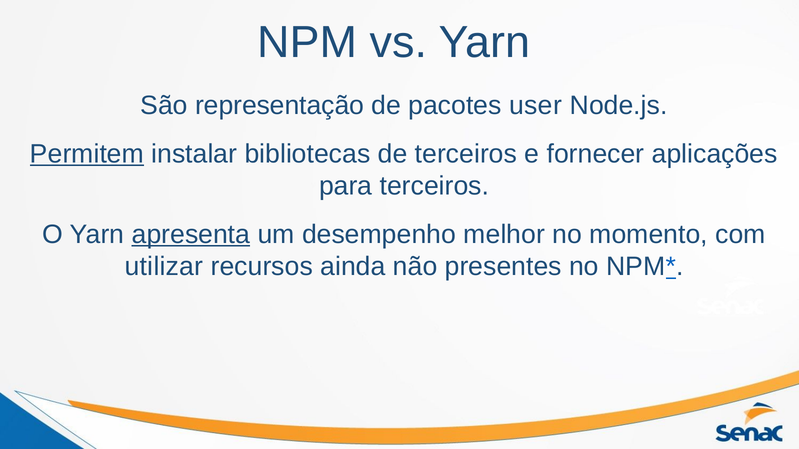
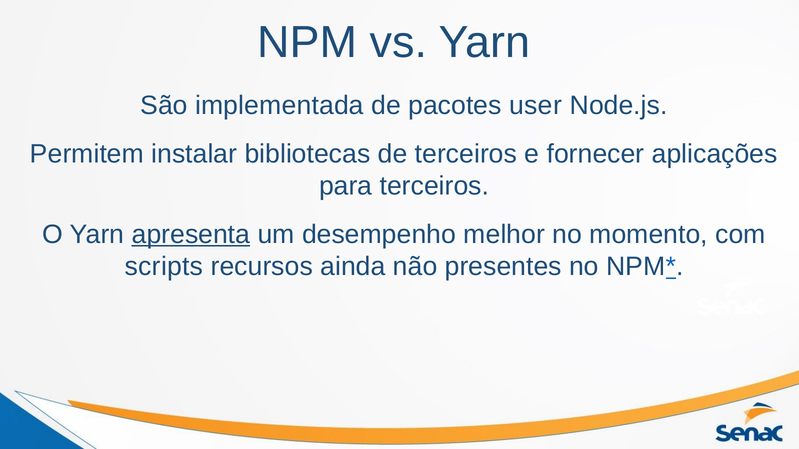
representação: representação -> implementada (279, 105)
Permitem underline: present -> none (87, 154)
utilizar: utilizar -> scripts (164, 267)
